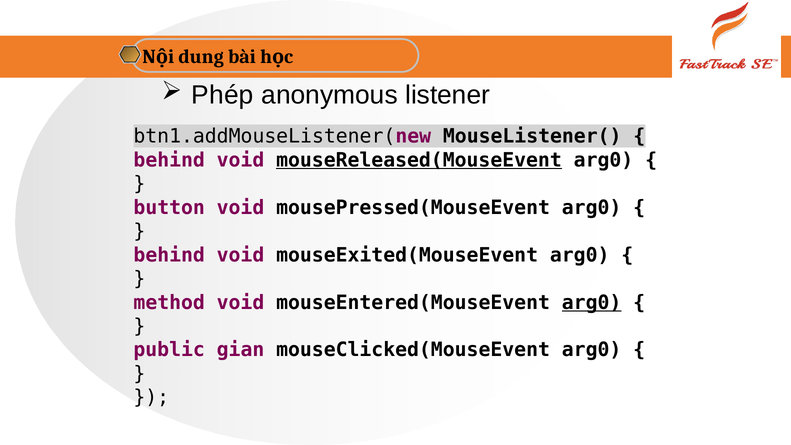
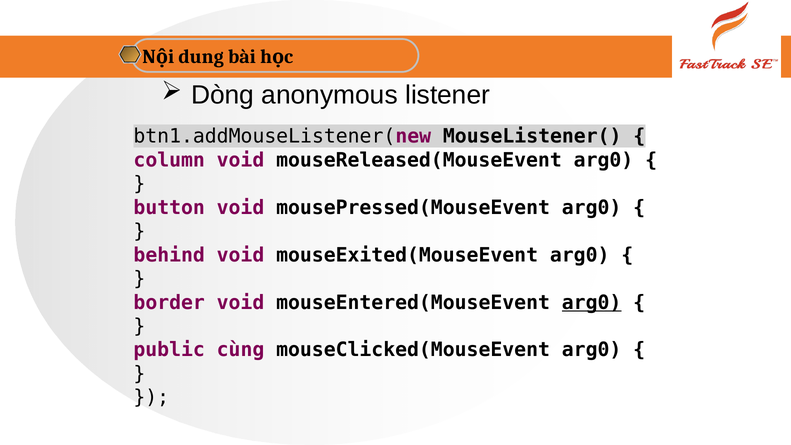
Phép: Phép -> Dòng (223, 95)
behind: behind -> column (169, 160)
mouseReleased(MouseEvent underline: present -> none (419, 160)
method: method -> border (169, 302)
gian: gian -> cùng (241, 350)
